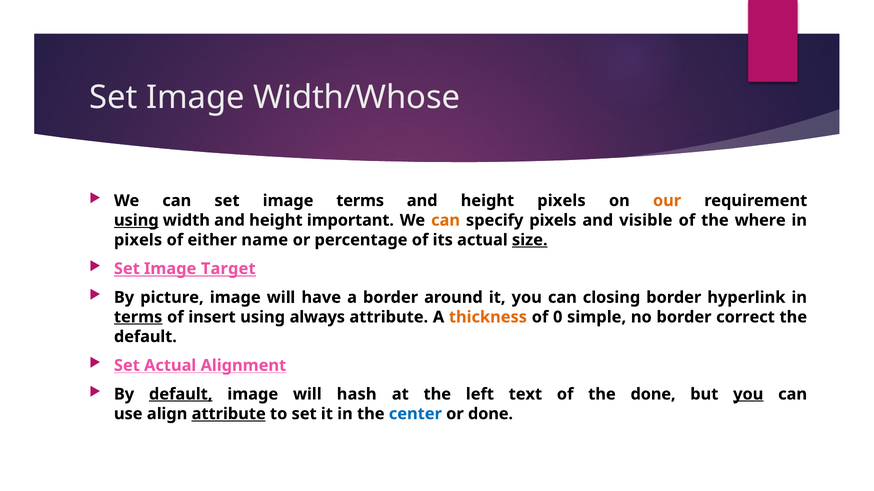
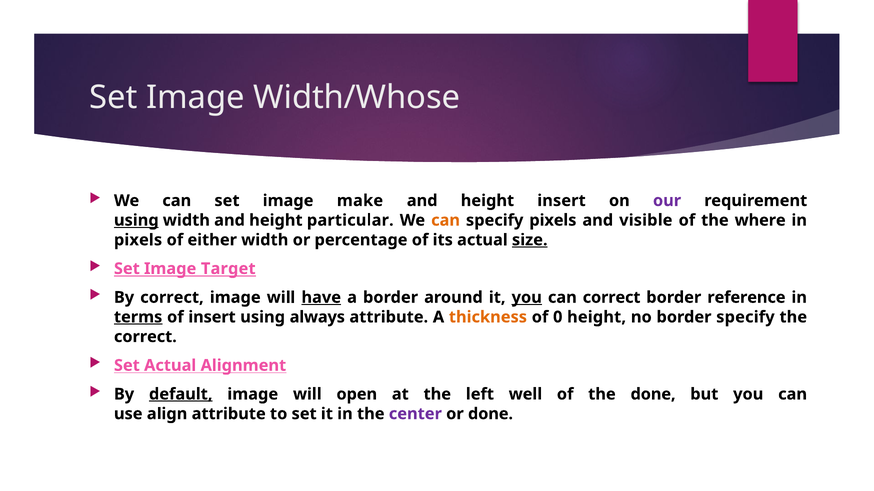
image terms: terms -> make (360, 201)
height pixels: pixels -> insert (561, 201)
our colour: orange -> purple (667, 201)
important: important -> particular (350, 221)
either name: name -> width (265, 240)
By picture: picture -> correct (172, 298)
have underline: none -> present (321, 298)
you underline: none -> present (527, 298)
can closing: closing -> correct (612, 298)
hyperlink: hyperlink -> reference (746, 298)
0 simple: simple -> height (597, 317)
border correct: correct -> specify (745, 317)
default: default -> correct (145, 337)
hash: hash -> open (357, 395)
text: text -> well (525, 395)
you underline: present -> none (748, 395)
attribute underline: present -> none (229, 414)
center colour: blue -> purple (415, 414)
